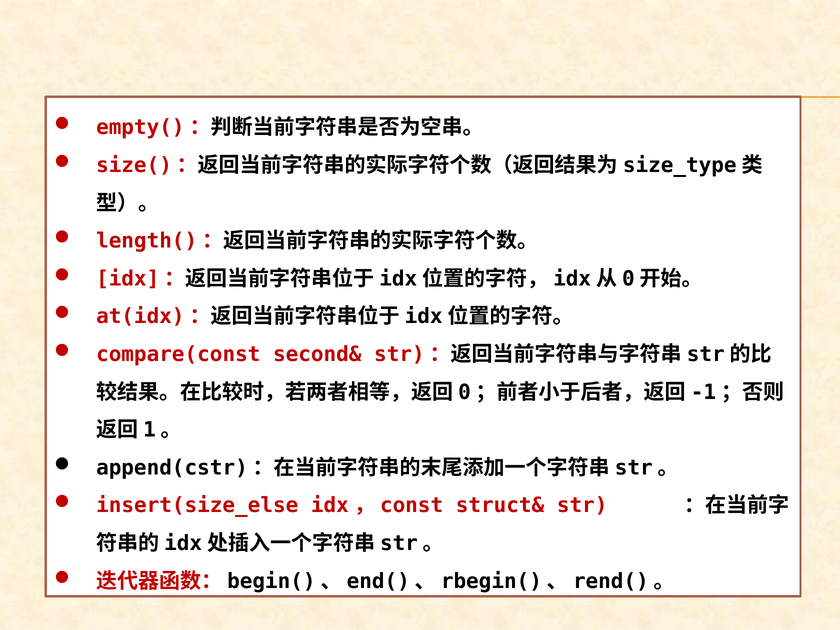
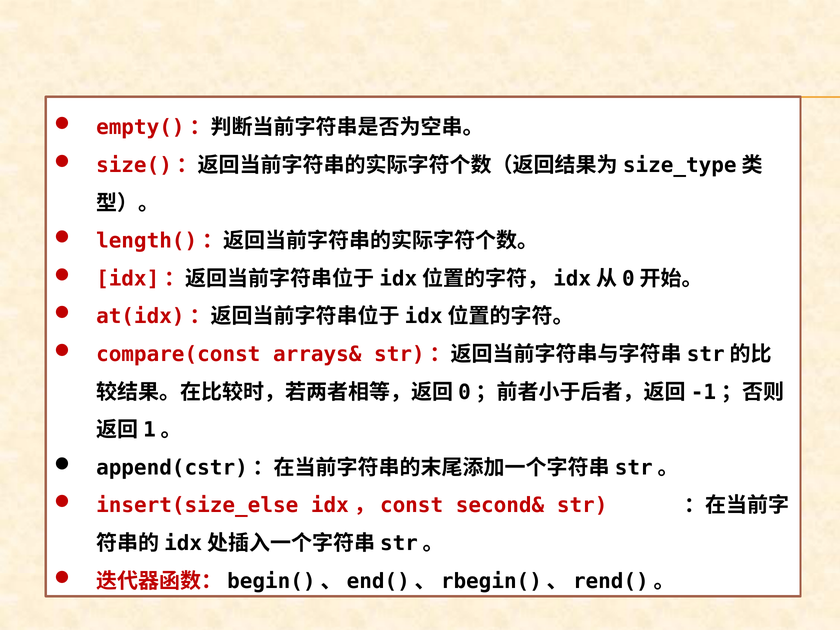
second&: second& -> arrays& (317, 354)
struct&: struct& -> second& (500, 505)
